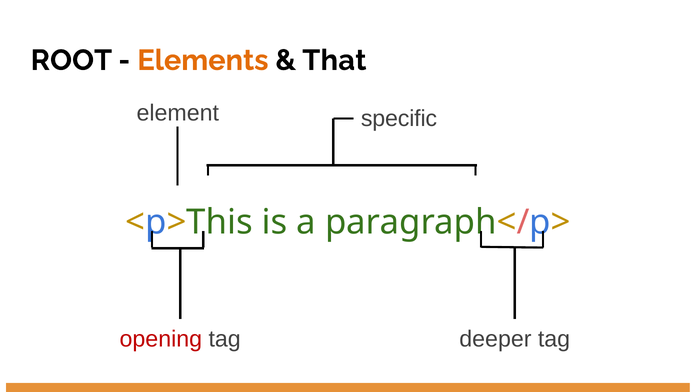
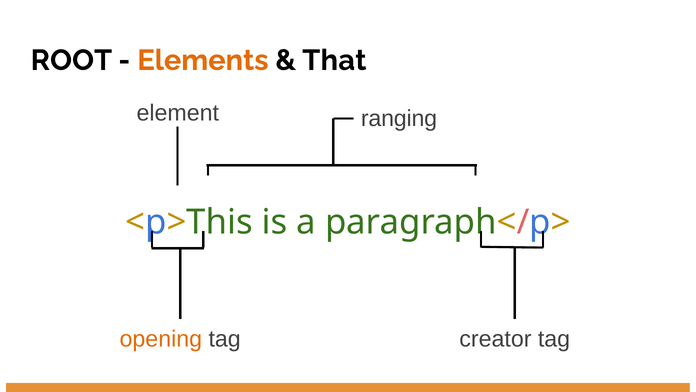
specific: specific -> ranging (399, 119)
opening colour: red -> orange (161, 339)
deeper: deeper -> creator (495, 339)
